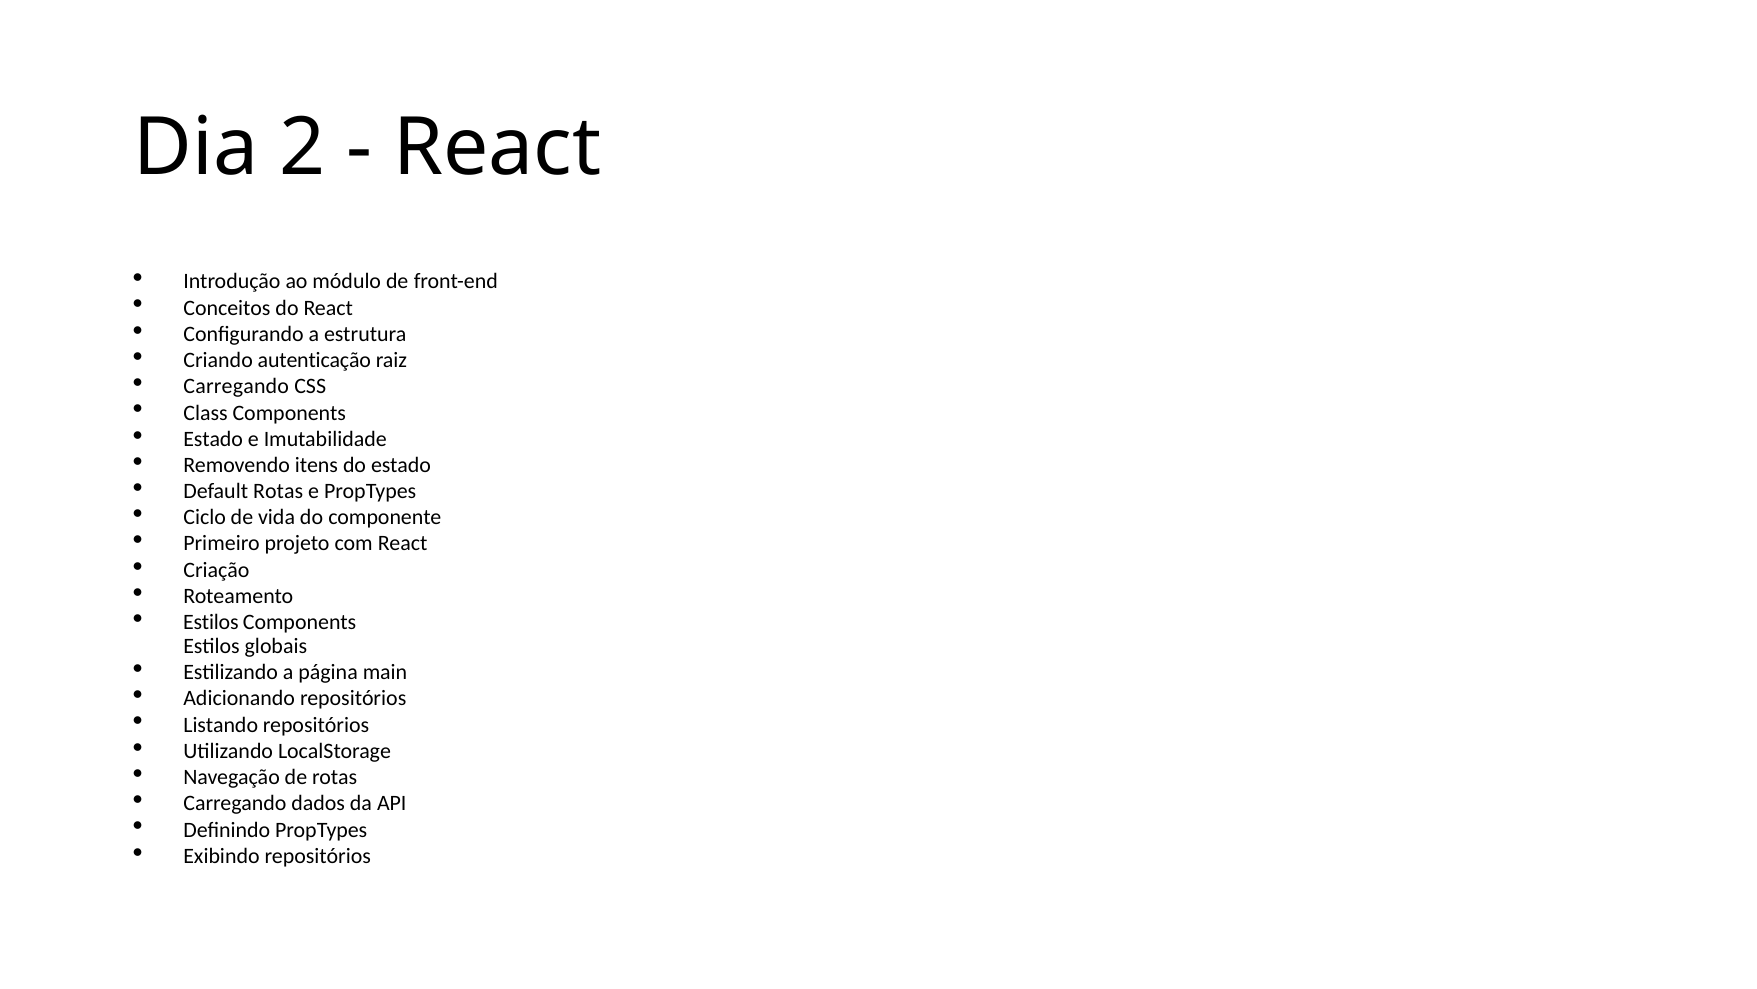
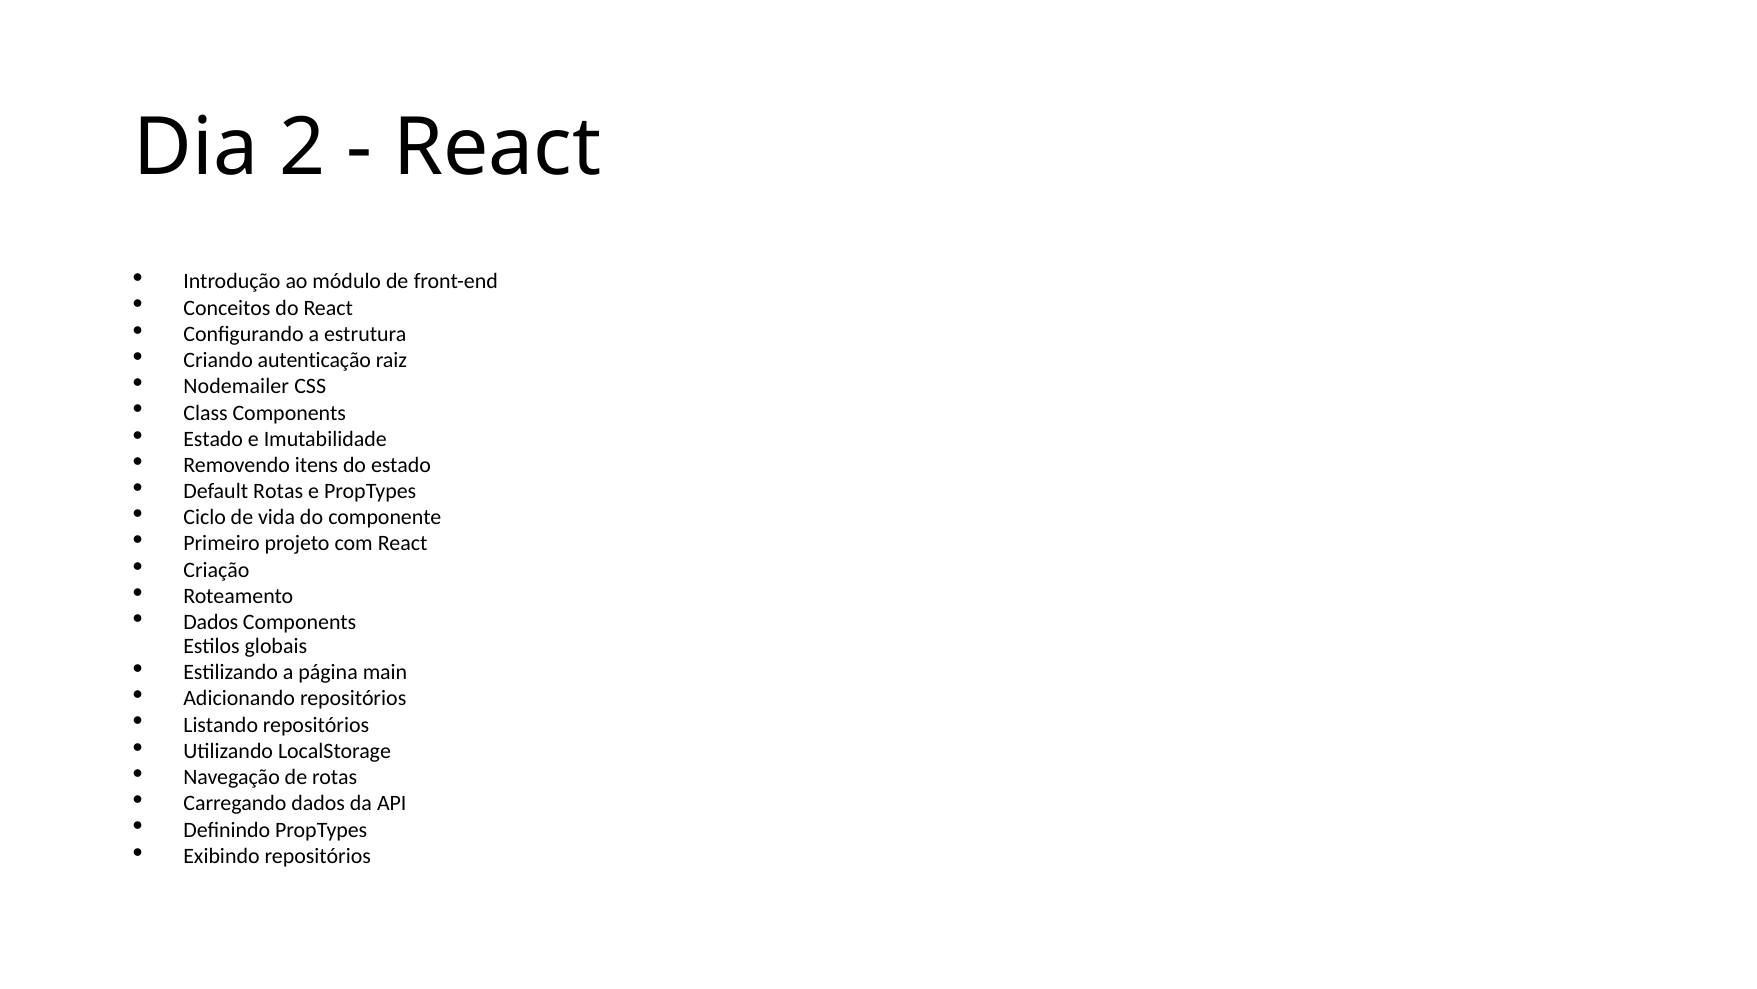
Carregando: Carregando -> Nodemailer (236, 386)
Estilos: Estilos -> Dados (211, 622)
